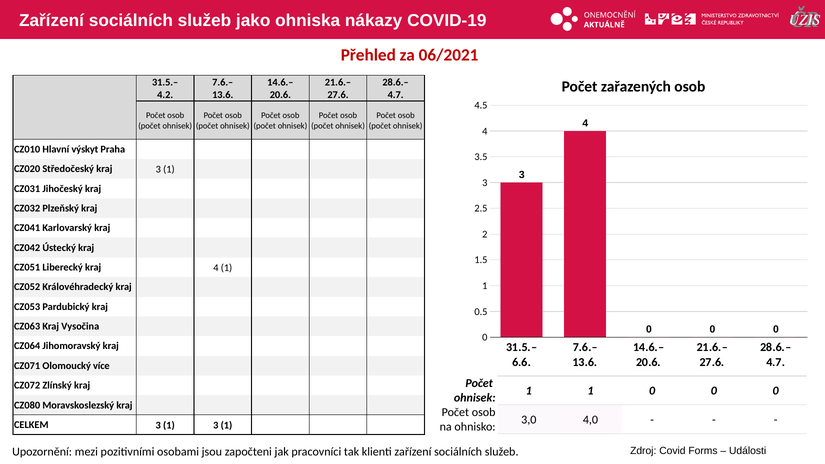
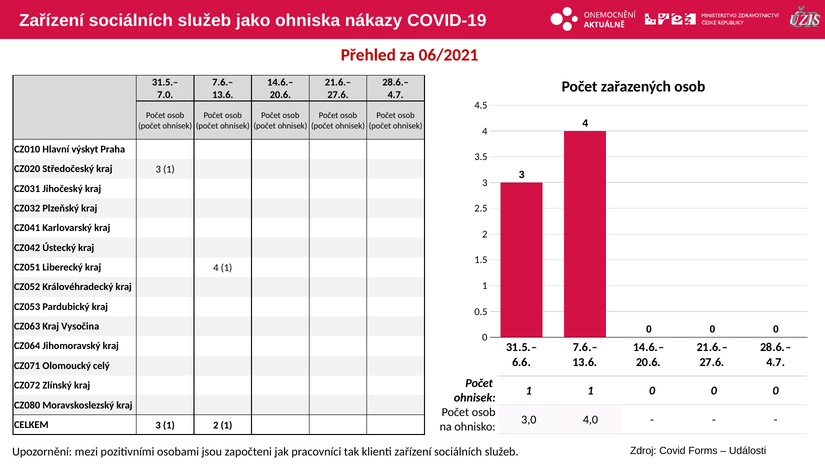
4.2: 4.2 -> 7.0 (165, 95)
více: více -> celý (101, 366)
1 3: 3 -> 2 (216, 425)
